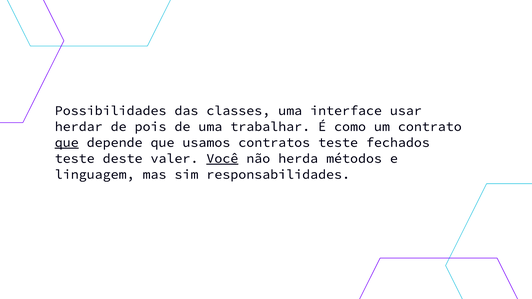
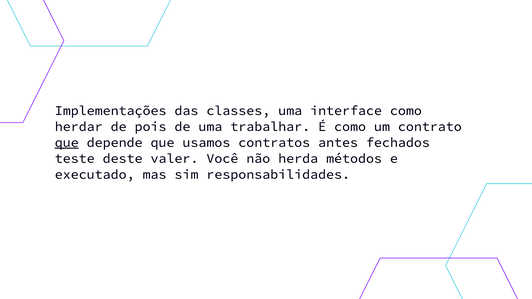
Possibilidades: Possibilidades -> Implementações (111, 111)
interface usar: usar -> como (406, 111)
contratos teste: teste -> antes (338, 143)
Você underline: present -> none (222, 159)
linguagem: linguagem -> executado (95, 175)
